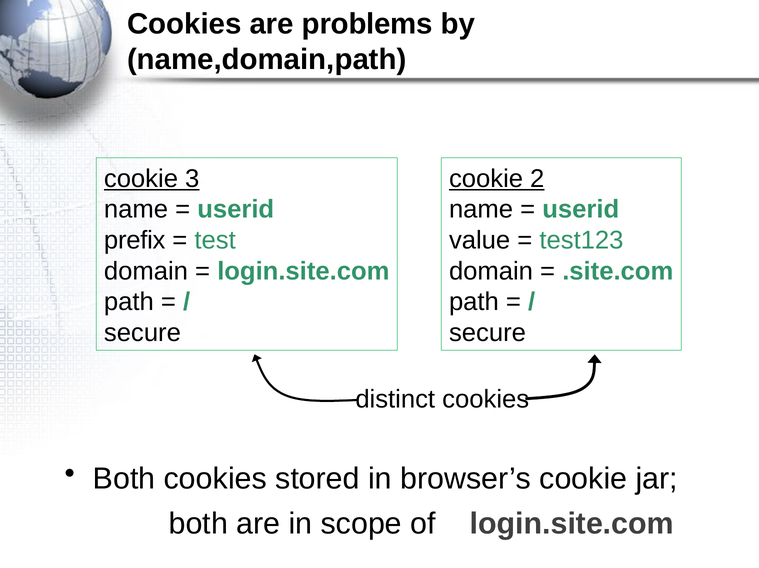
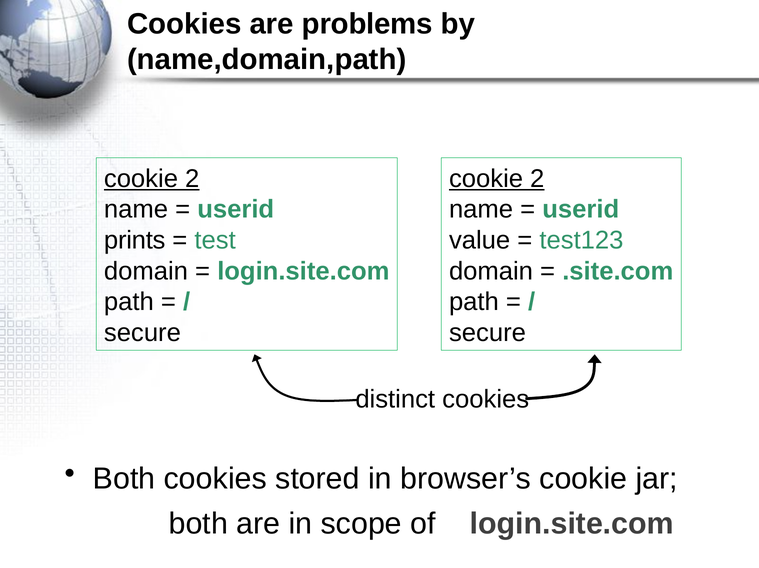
3: 3 -> 2 (192, 178)
prefix: prefix -> prints (135, 240)
